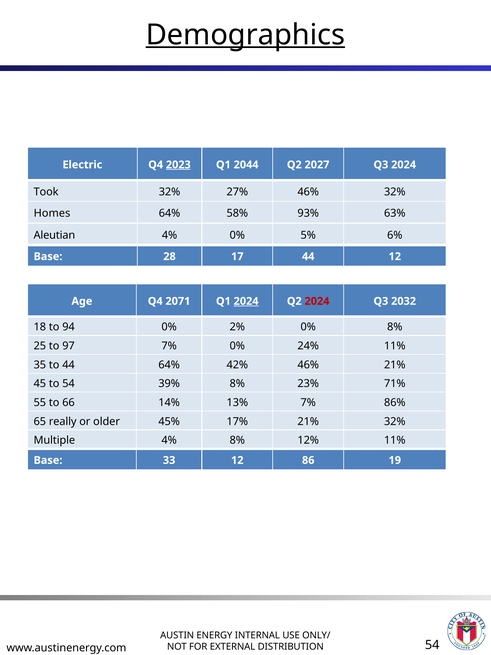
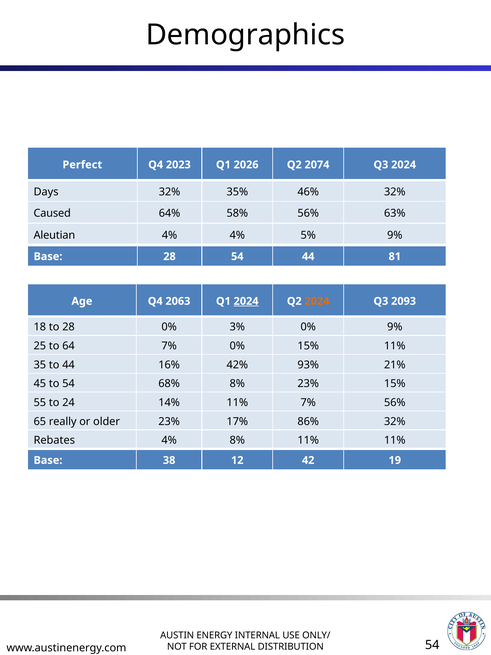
Demographics underline: present -> none (245, 35)
Electric: Electric -> Perfect (82, 165)
2023 underline: present -> none (178, 165)
2044: 2044 -> 2026 (246, 165)
2027: 2027 -> 2074 (317, 165)
Took: Took -> Days (46, 192)
27%: 27% -> 35% (237, 192)
Homes: Homes -> Caused (52, 213)
58% 93%: 93% -> 56% (308, 213)
4% 0%: 0% -> 4% (237, 235)
5% 6%: 6% -> 9% (395, 235)
28 17: 17 -> 54 (237, 256)
44 12: 12 -> 81 (395, 256)
2071: 2071 -> 2063 (178, 301)
2024 colour: red -> orange (317, 301)
2032: 2032 -> 2093 (404, 301)
to 94: 94 -> 28 (68, 327)
2%: 2% -> 3% (237, 327)
0% 8%: 8% -> 9% (395, 327)
97: 97 -> 64 (68, 346)
0% 24%: 24% -> 15% (308, 346)
44 64%: 64% -> 16% (169, 365)
42% 46%: 46% -> 93% (308, 365)
39%: 39% -> 68% (169, 383)
23% 71%: 71% -> 15% (395, 383)
66: 66 -> 24 (68, 402)
14% 13%: 13% -> 11% (237, 402)
7% 86%: 86% -> 56% (395, 402)
older 45%: 45% -> 23% (169, 421)
17% 21%: 21% -> 86% (308, 421)
Multiple: Multiple -> Rebates (54, 440)
8% 12%: 12% -> 11% (308, 440)
33: 33 -> 38 (169, 460)
86: 86 -> 42 (308, 460)
